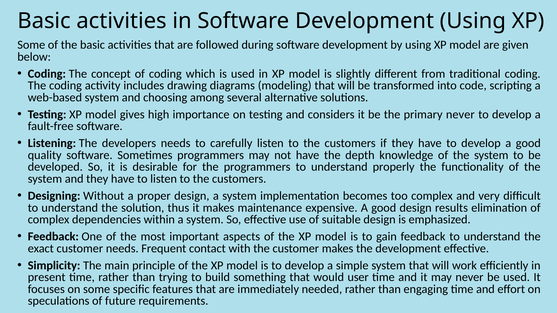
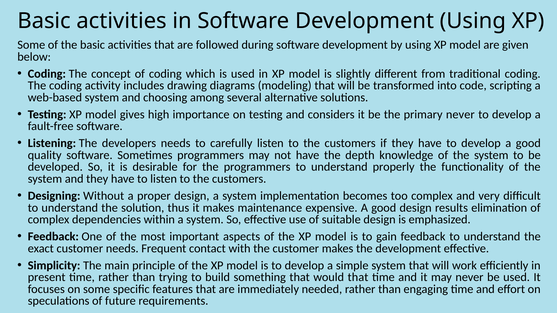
would user: user -> that (358, 278)
